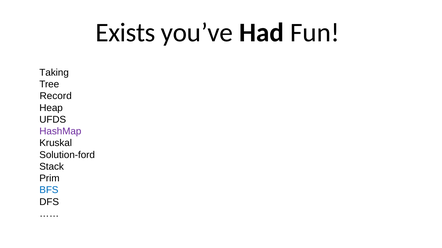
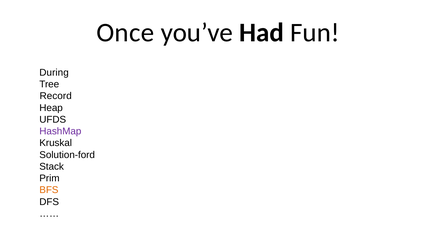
Exists: Exists -> Once (125, 33)
Taking: Taking -> During (54, 73)
BFS colour: blue -> orange (49, 191)
